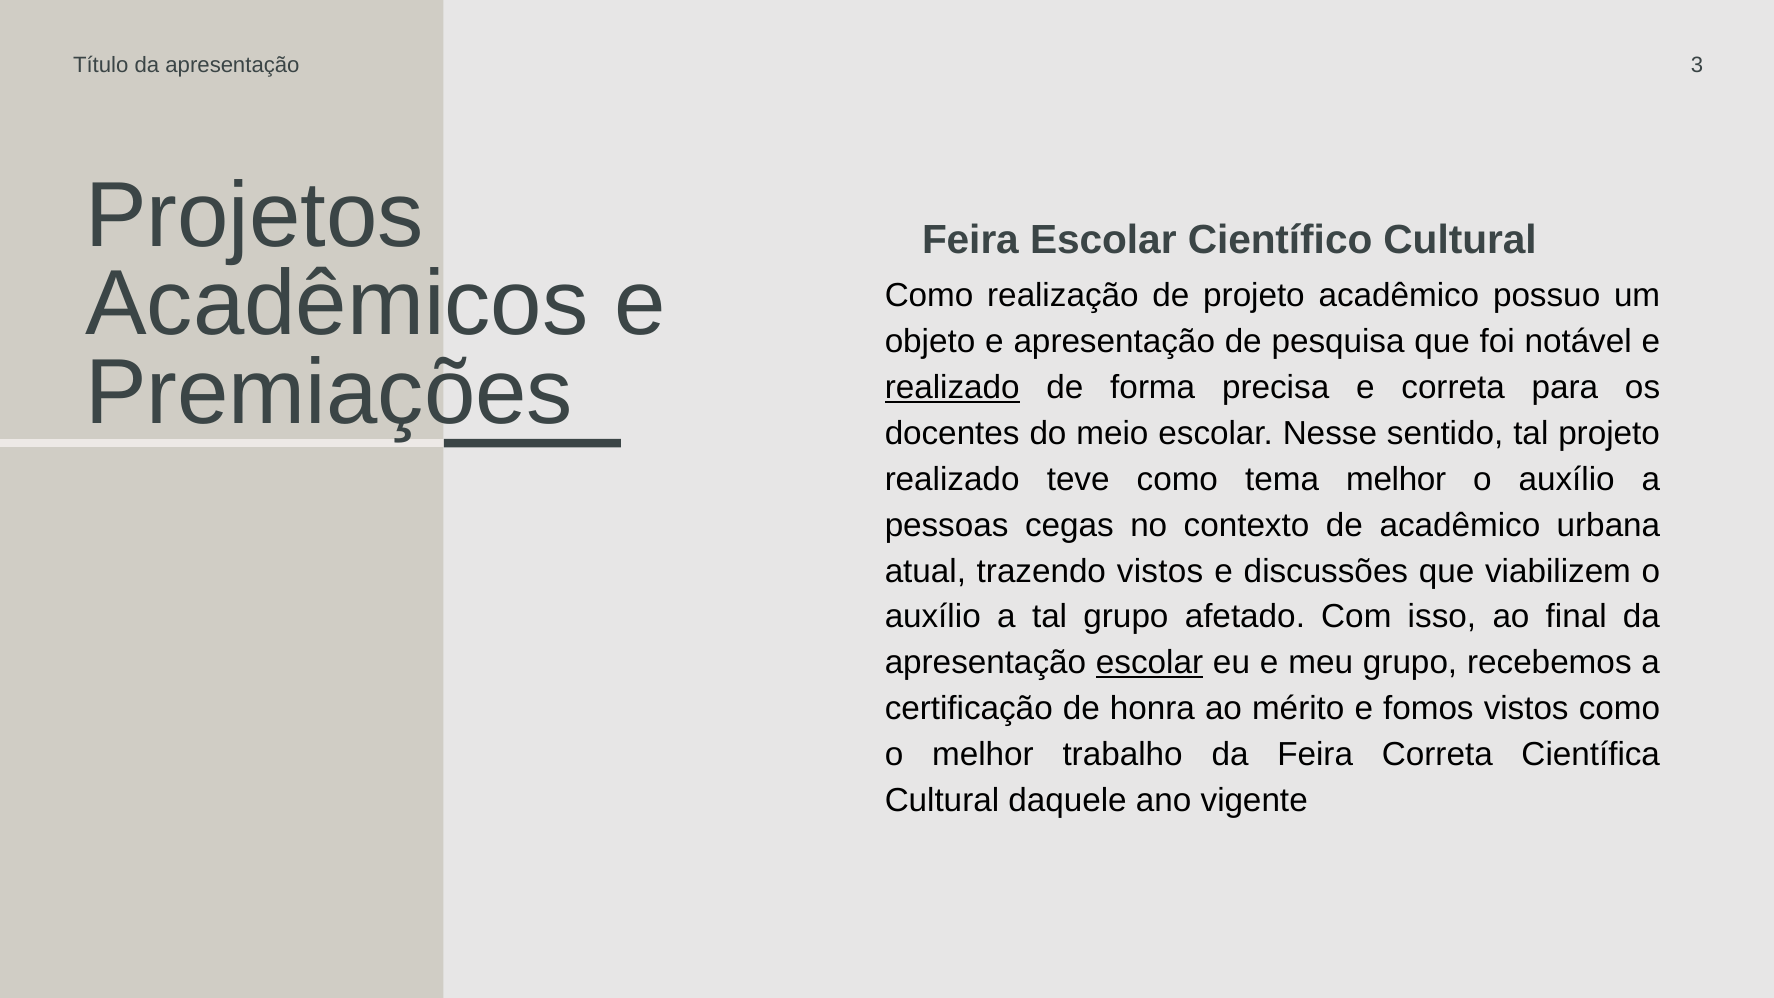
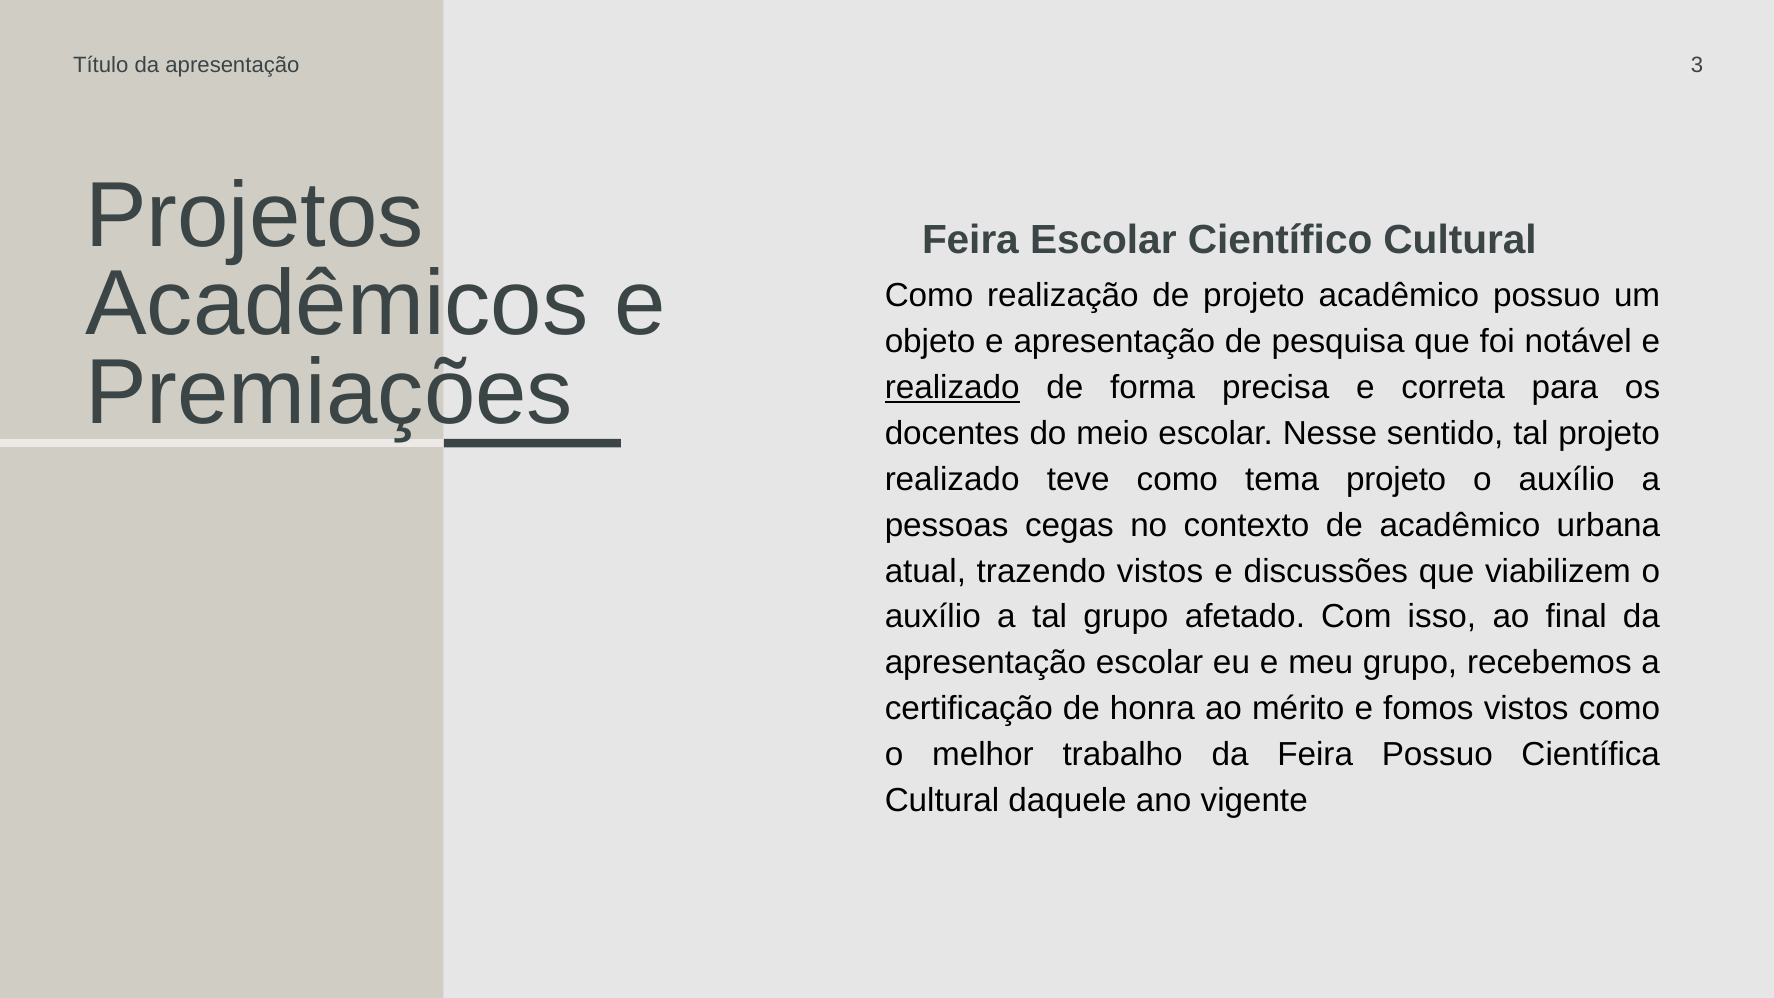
tema melhor: melhor -> projeto (1396, 479)
escolar underline: present -> none (1150, 663)
Feira Correta: Correta -> Possuo (1437, 755)
